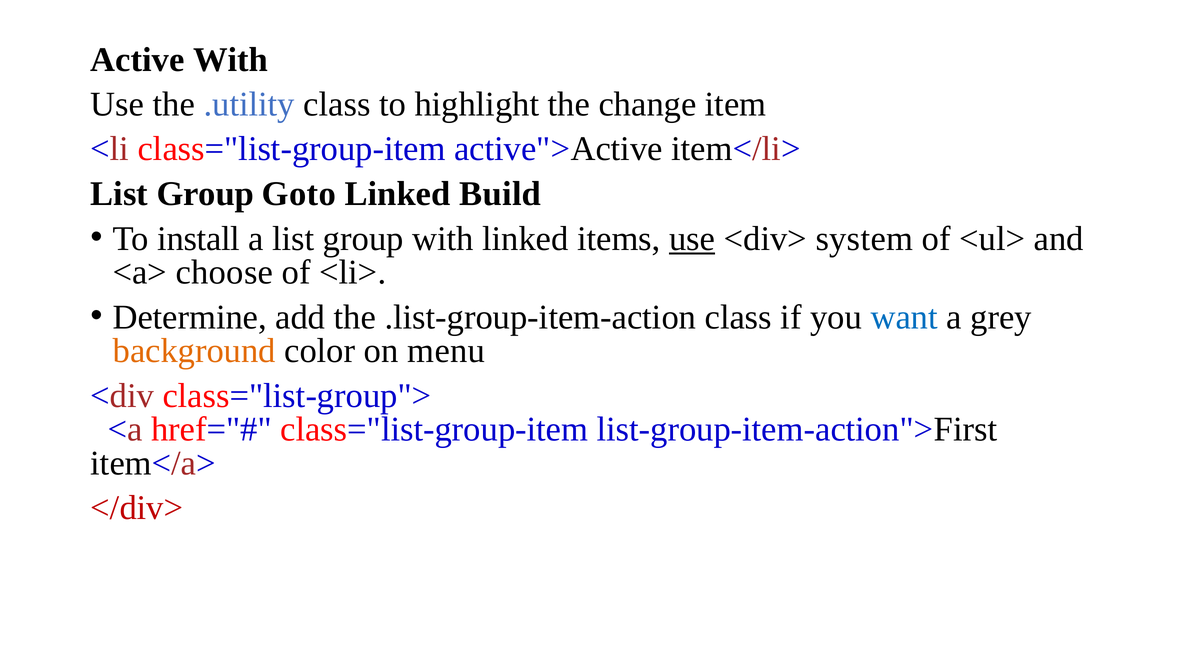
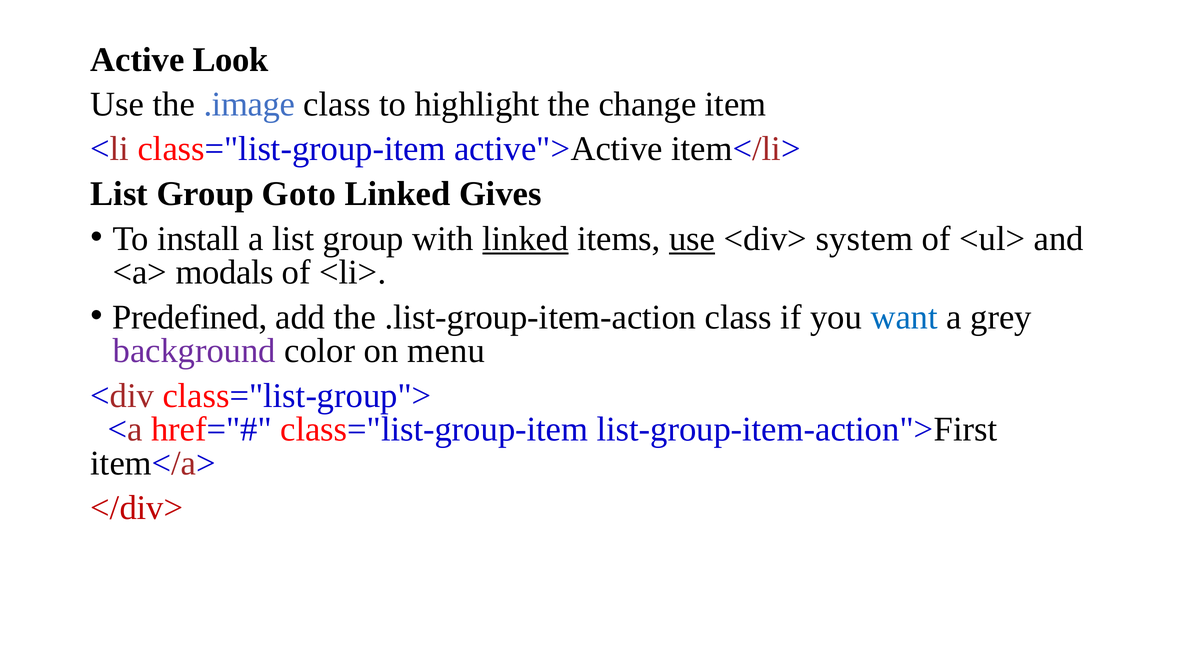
Active With: With -> Look (231, 60)
.utility: .utility -> .image (249, 104)
Build: Build -> Gives (500, 194)
linked underline: none -> present (525, 239)
choose: choose -> modals (225, 272)
Determine: Determine -> Predefined (190, 317)
background colour: orange -> purple (194, 351)
